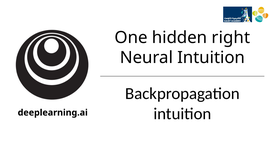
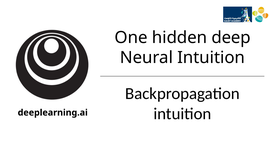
right: right -> deep (231, 38)
